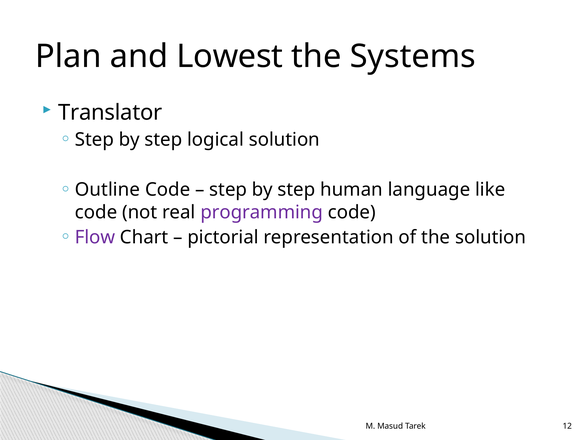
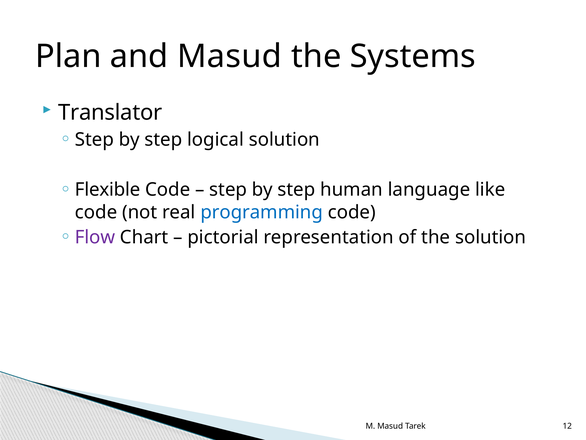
and Lowest: Lowest -> Masud (229, 56)
Outline: Outline -> Flexible (108, 190)
programming colour: purple -> blue (262, 212)
